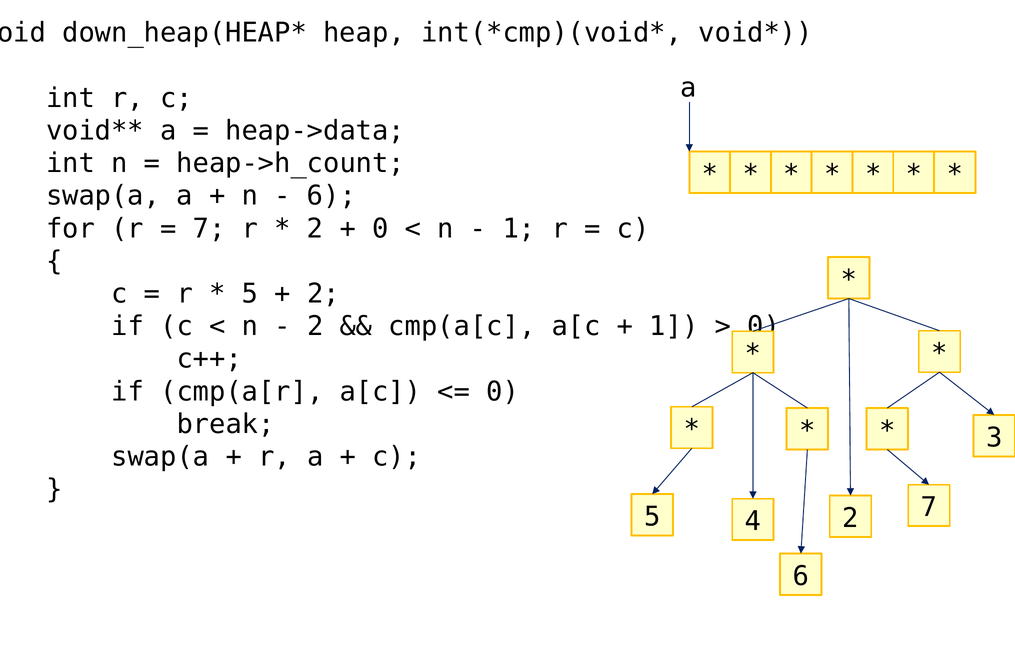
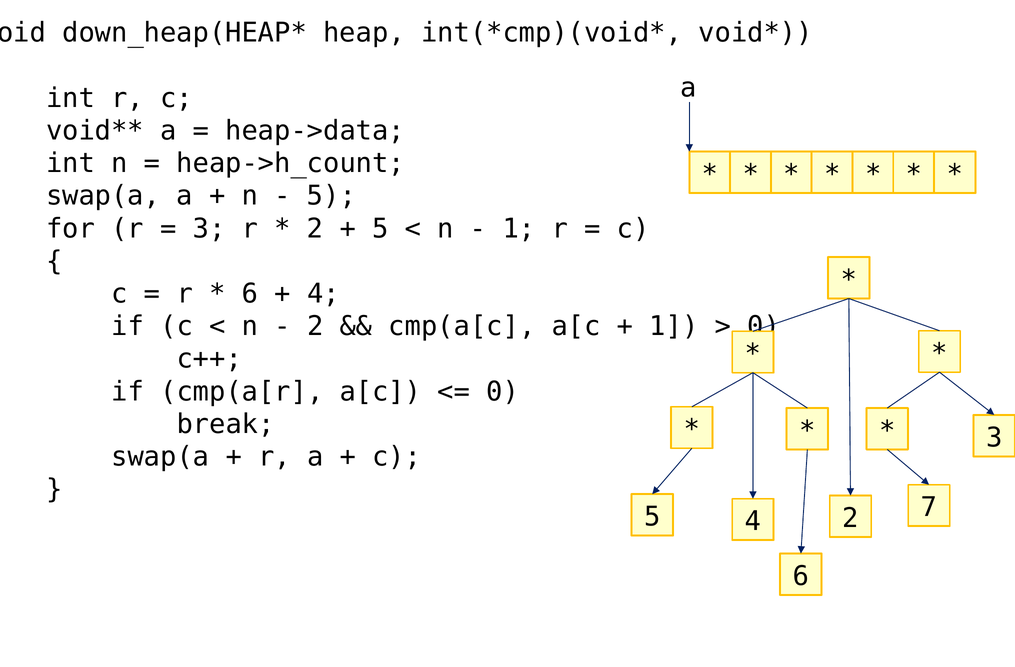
6: 6 -> 5 (331, 196)
7: 7 -> 3 (209, 228)
0: 0 -> 5 (380, 228)
5: 5 -> 6 (250, 294)
2: 2 -> 4 (323, 294)
